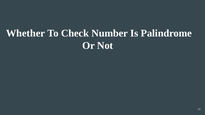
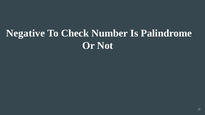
Whether: Whether -> Negative (25, 33)
